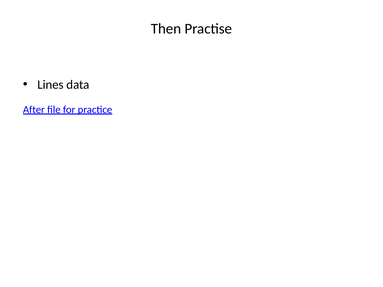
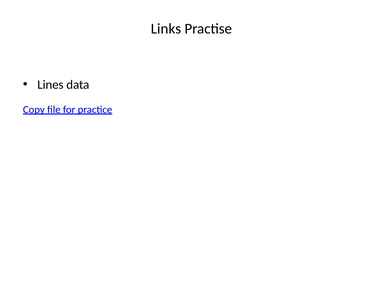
Then: Then -> Links (166, 29)
After: After -> Copy (34, 110)
